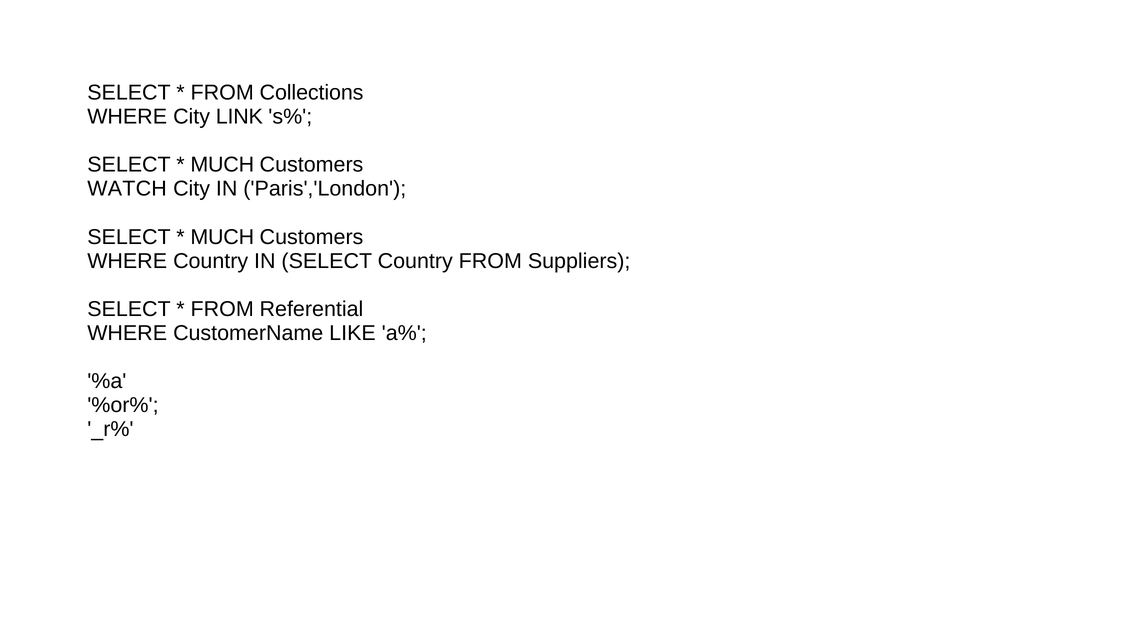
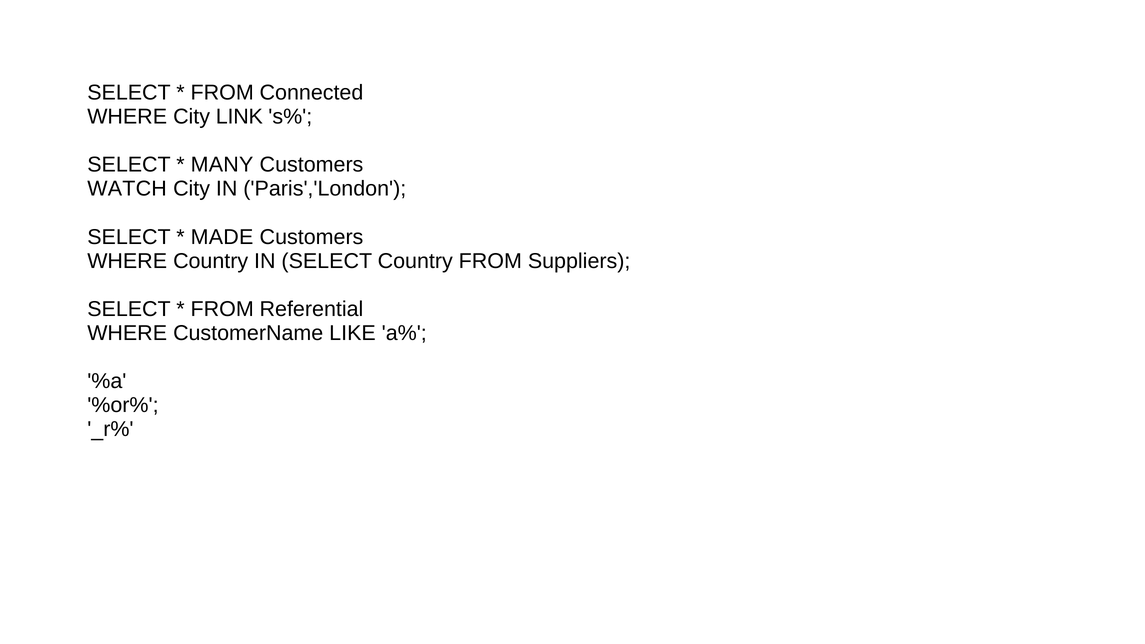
Collections: Collections -> Connected (311, 93)
MUCH: MUCH -> MANY (222, 165)
MUCH: MUCH -> MADE (222, 237)
